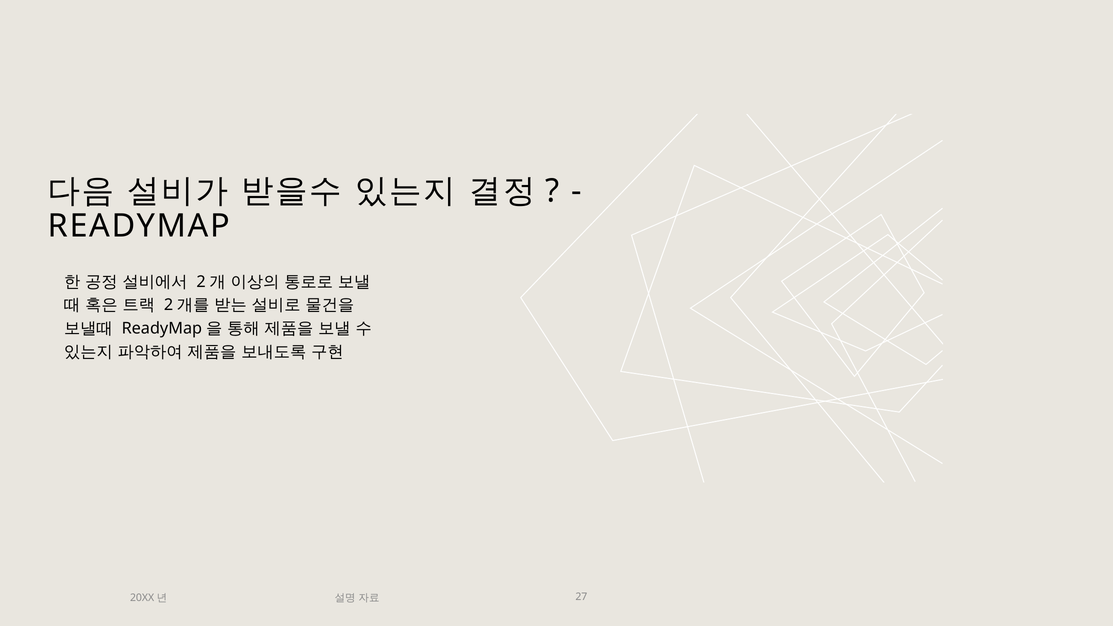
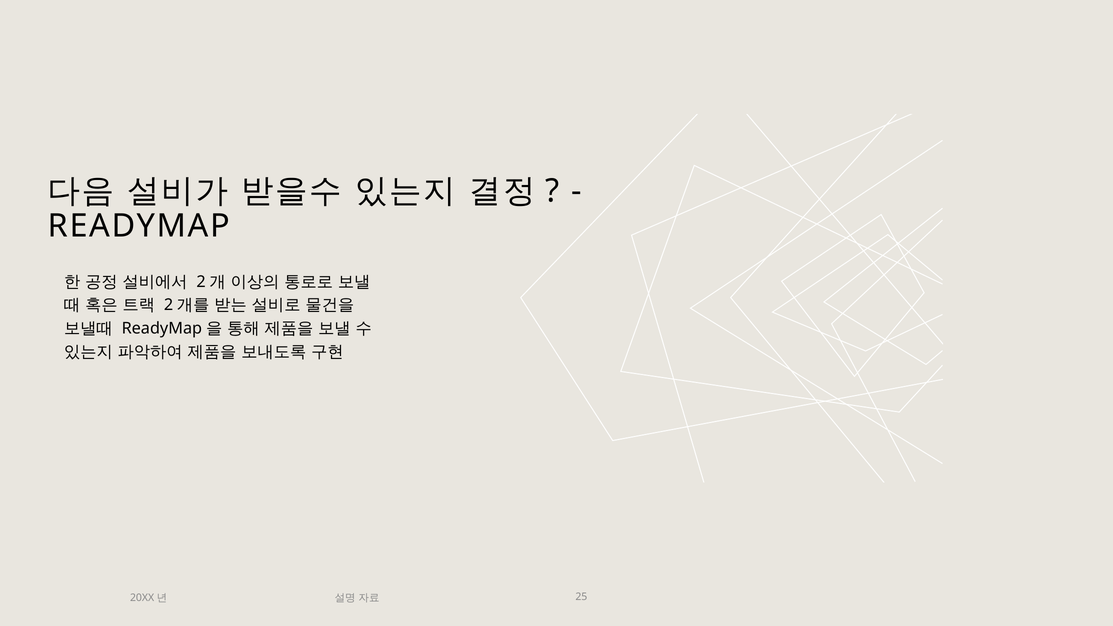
27: 27 -> 25 (581, 597)
